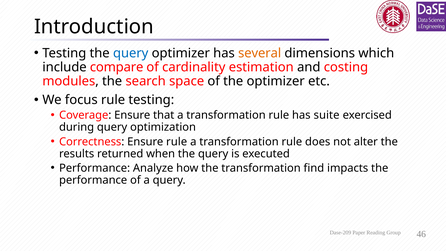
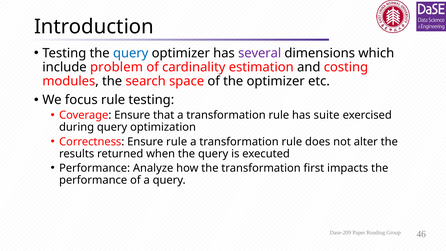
several colour: orange -> purple (260, 53)
compare: compare -> problem (116, 67)
find: find -> first (314, 168)
